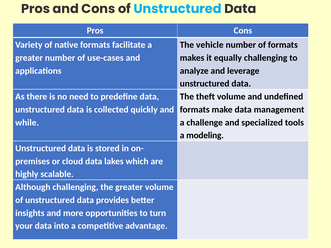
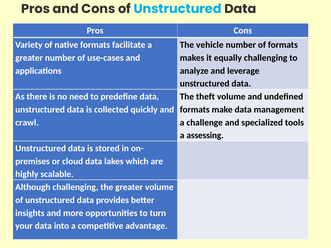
while: while -> crawl (27, 123)
modeling: modeling -> assessing (205, 136)
